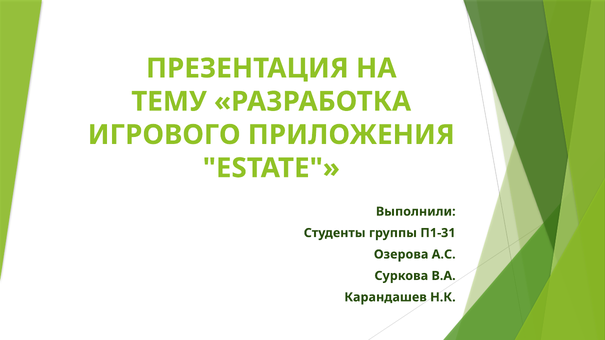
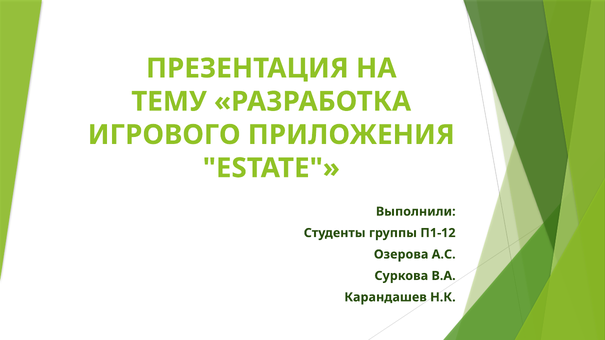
П1-31: П1-31 -> П1-12 (438, 233)
